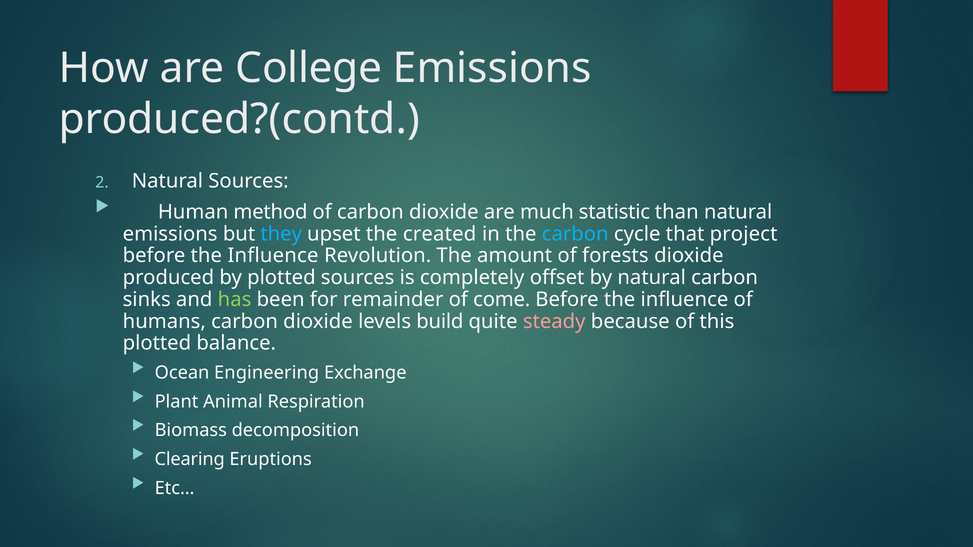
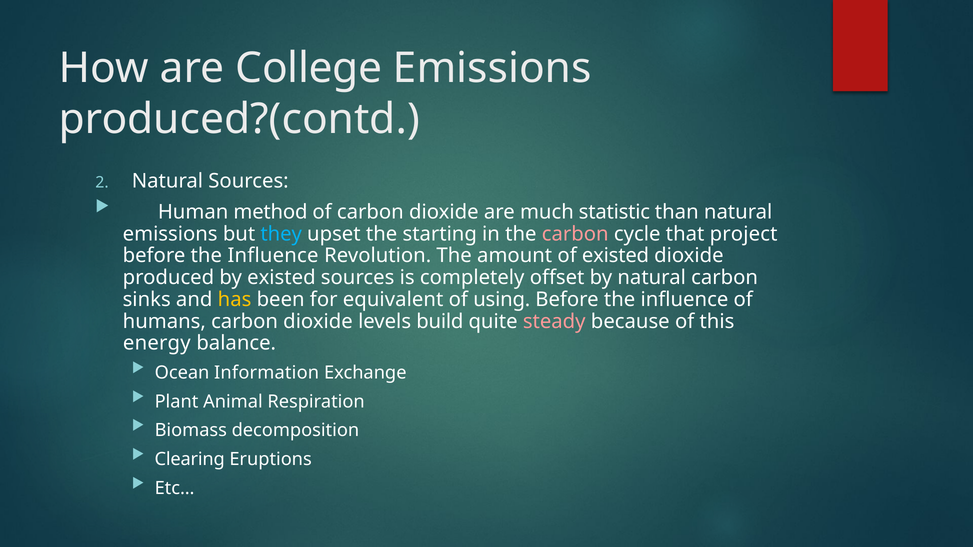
created: created -> starting (440, 234)
carbon colour: light blue -> pink (575, 234)
of forests: forests -> existed (616, 256)
by plotted: plotted -> existed (281, 278)
has colour: light green -> yellow (235, 300)
remainder: remainder -> equivalent (393, 300)
come: come -> using (502, 300)
plotted: plotted -> energy (157, 343)
Engineering: Engineering -> Information (267, 373)
